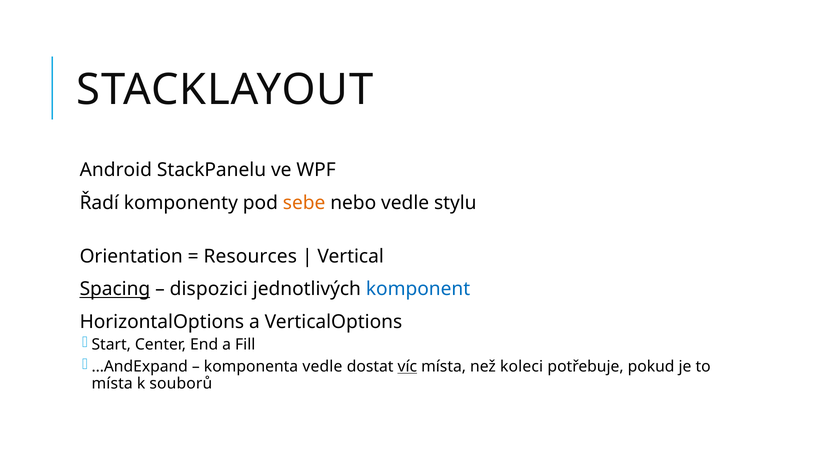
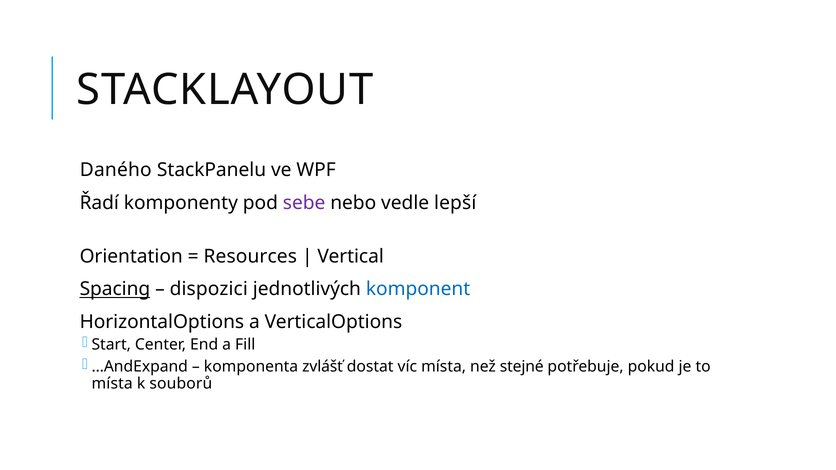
Android: Android -> Daného (116, 170)
sebe colour: orange -> purple (304, 203)
stylu: stylu -> lepší (455, 203)
komponenta vedle: vedle -> zvlášť (323, 367)
víc underline: present -> none (407, 367)
koleci: koleci -> stejné (522, 367)
